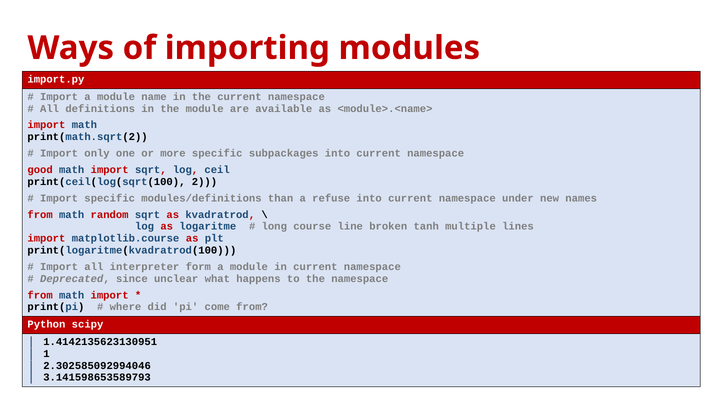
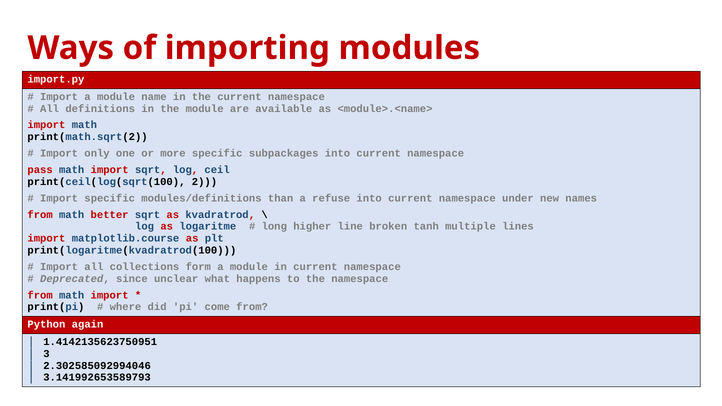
good: good -> pass (40, 170)
random: random -> better (110, 215)
course: course -> higher (312, 227)
interpreter: interpreter -> collections (144, 267)
scipy: scipy -> again (88, 324)
1.4142135623130951: 1.4142135623130951 -> 1.4142135623750951 (100, 342)
1: 1 -> 3 (46, 354)
3.141598653589793: 3.141598653589793 -> 3.141992653589793 (97, 378)
